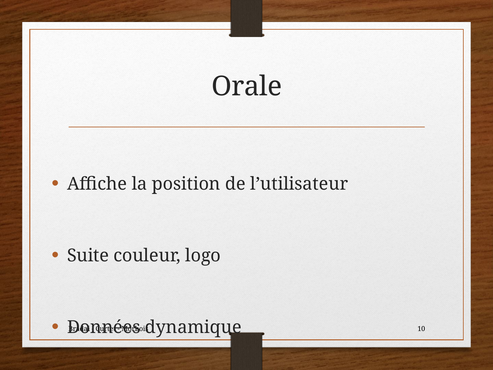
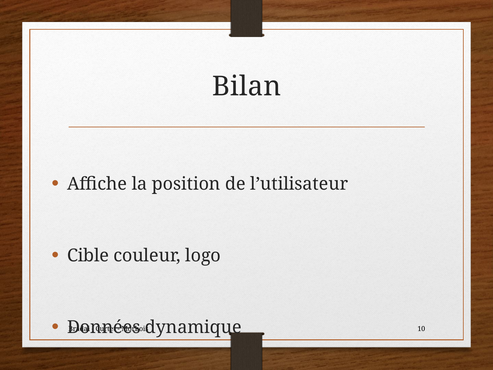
Orale: Orale -> Bilan (247, 86)
Suite: Suite -> Cible (88, 255)
